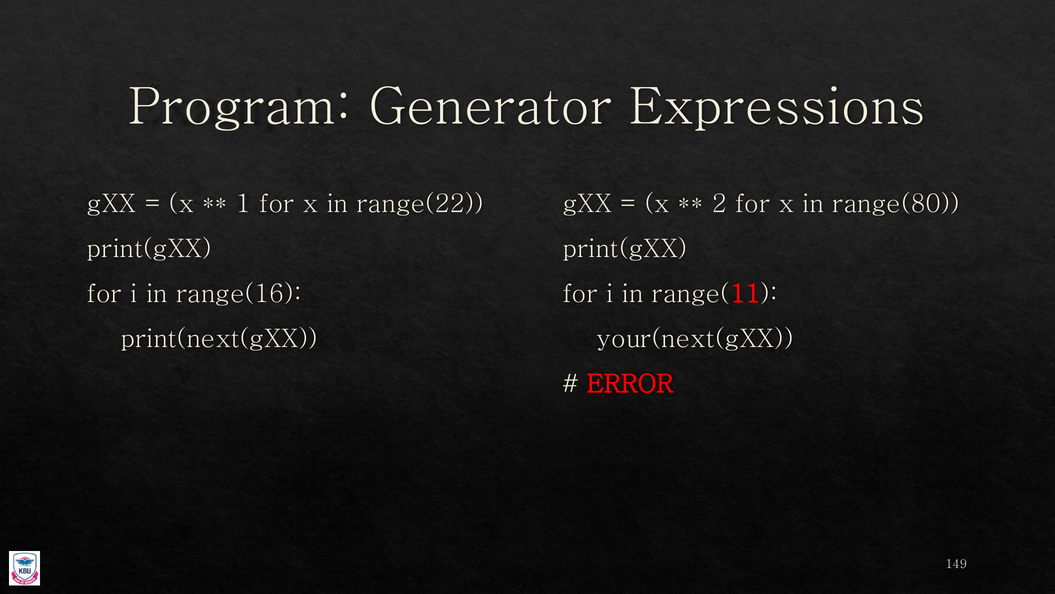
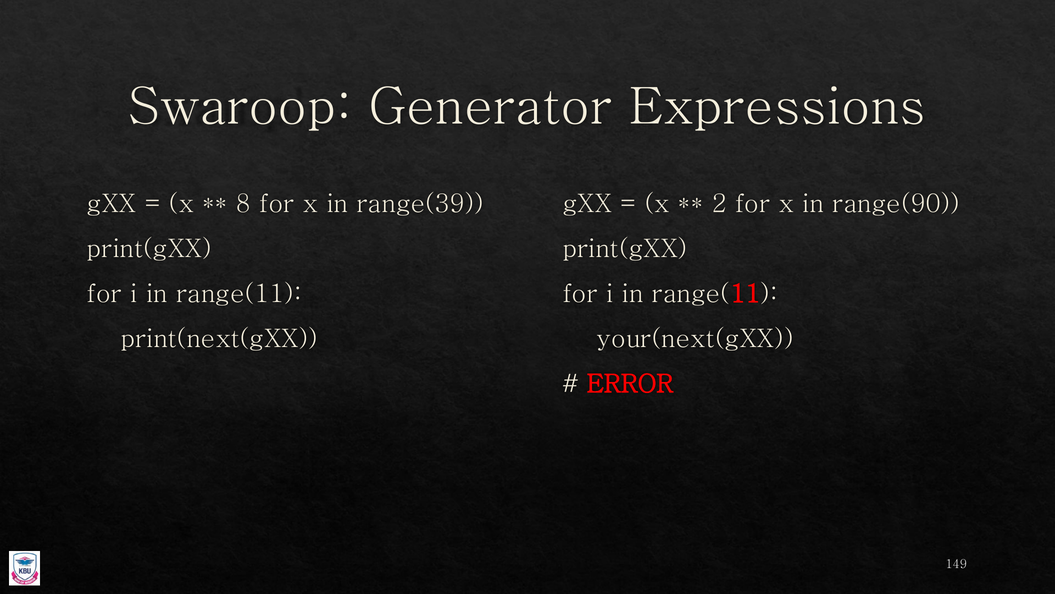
Program: Program -> Swaroop (240, 107)
1: 1 -> 8 (243, 204)
range(22: range(22 -> range(39 (420, 204)
range(80: range(80 -> range(90 (896, 204)
range(16: range(16 -> range(11 (239, 294)
